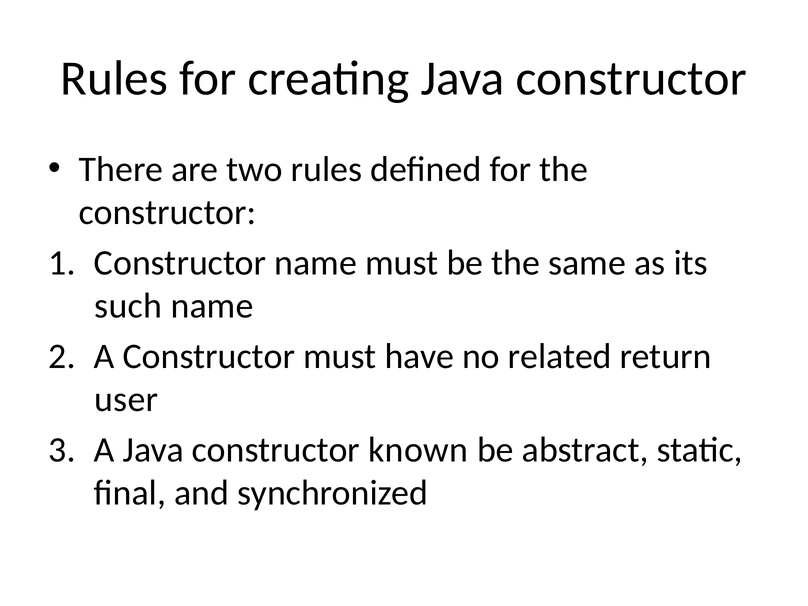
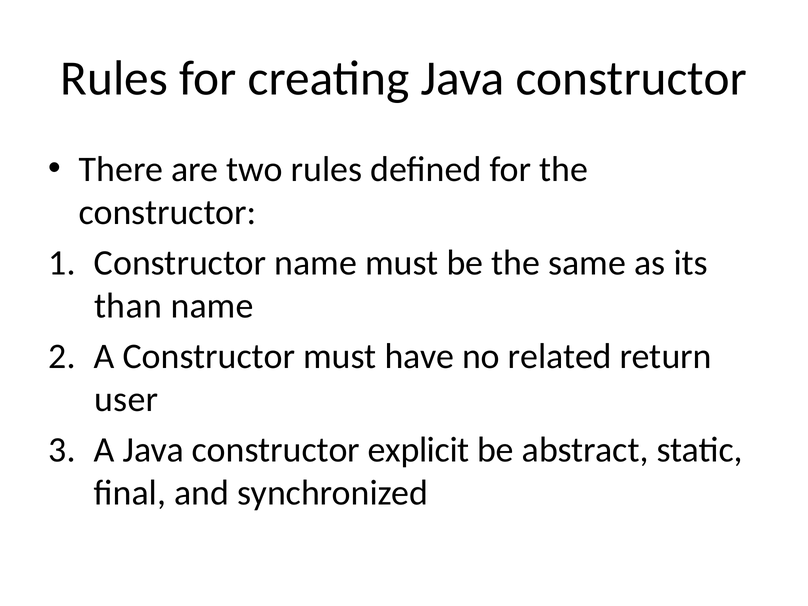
such: such -> than (128, 306)
known: known -> explicit (419, 450)
